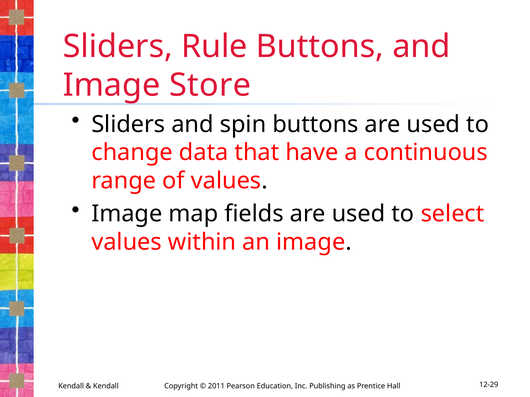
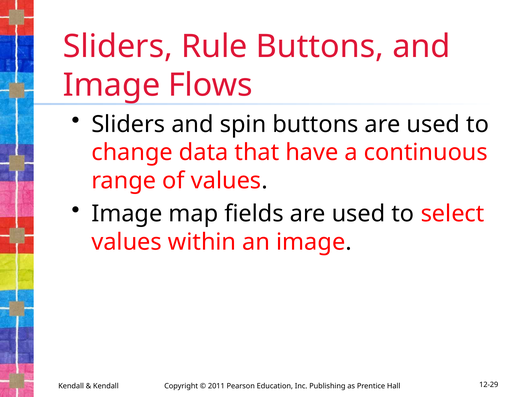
Store: Store -> Flows (210, 85)
